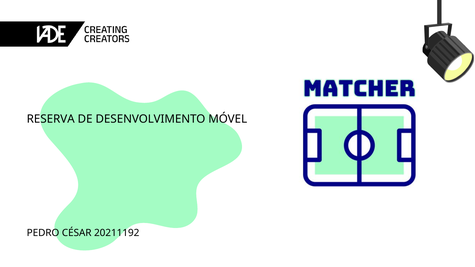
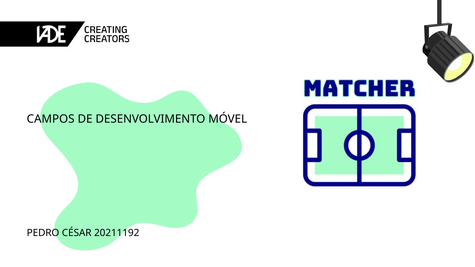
RESERVA: RESERVA -> CAMPOS (51, 119)
